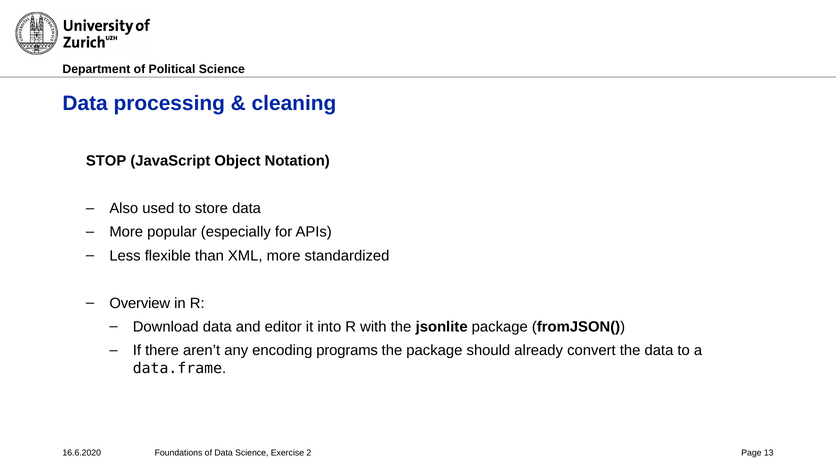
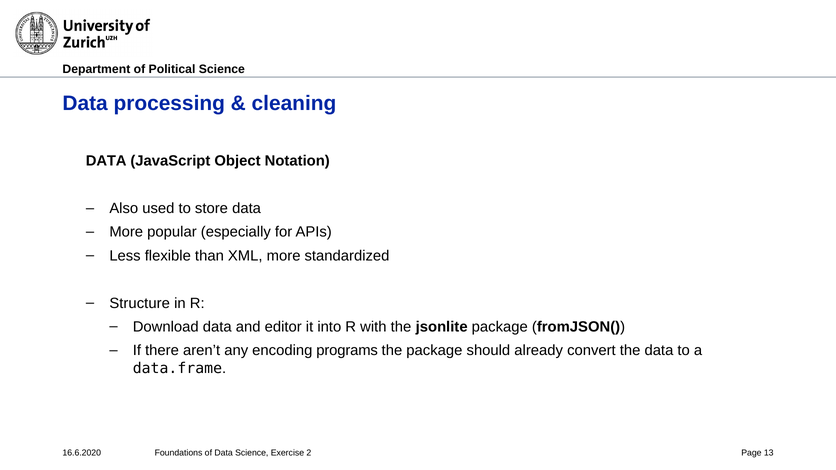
STOP: STOP -> DATA (106, 161)
Overview: Overview -> Structure (140, 303)
